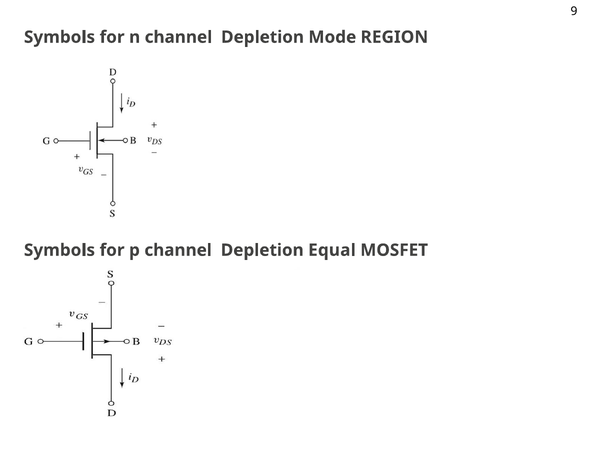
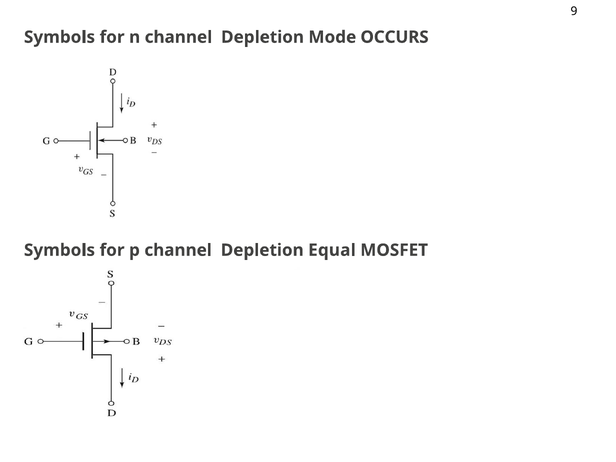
REGION: REGION -> OCCURS (395, 37)
